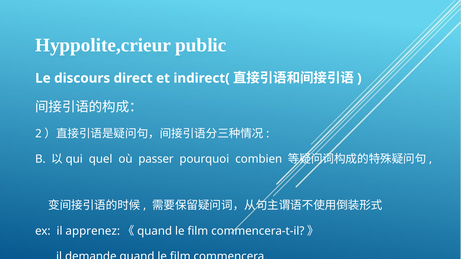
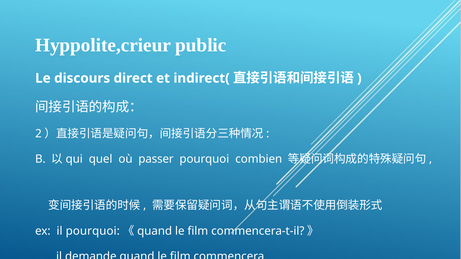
il apprenez: apprenez -> pourquoi (93, 231)
